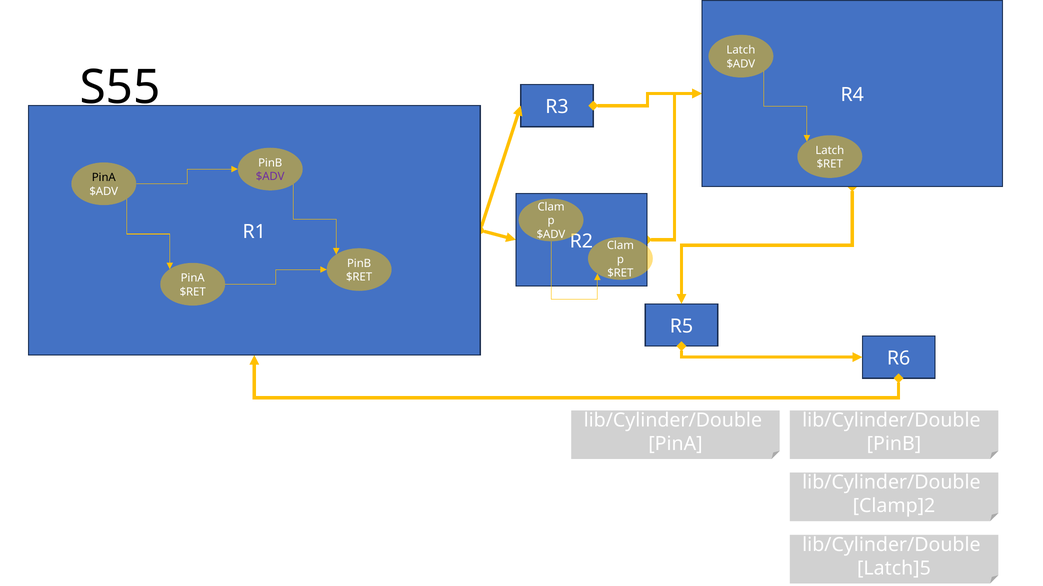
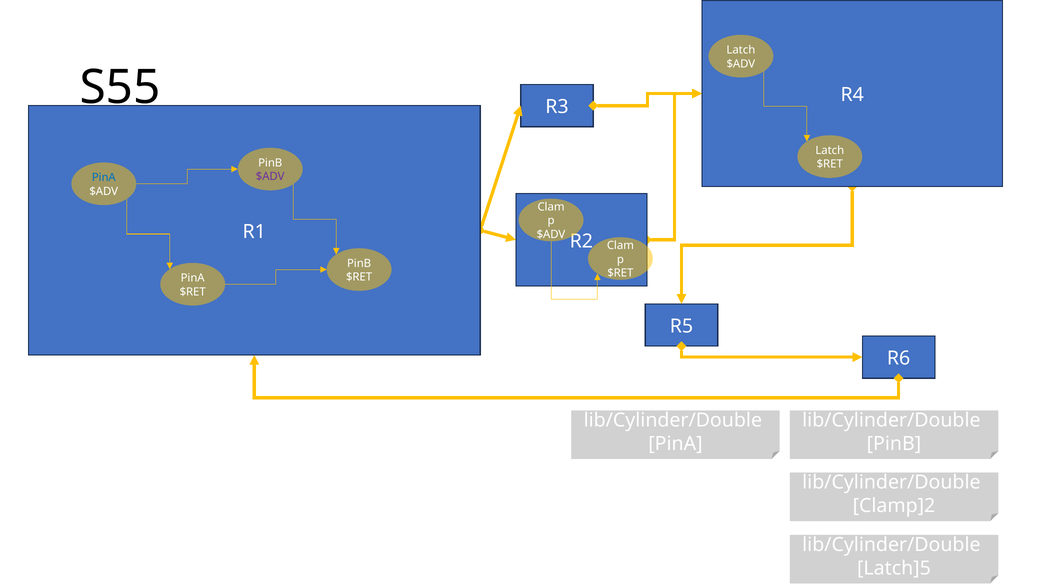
PinA colour: black -> blue (104, 178)
